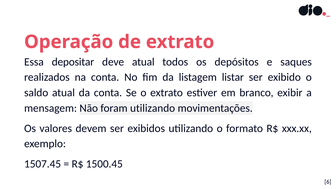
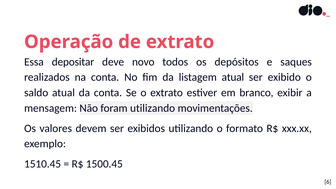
deve atual: atual -> novo (143, 62)
listagem listar: listar -> atual (233, 77)
1507.45: 1507.45 -> 1510.45 (43, 164)
